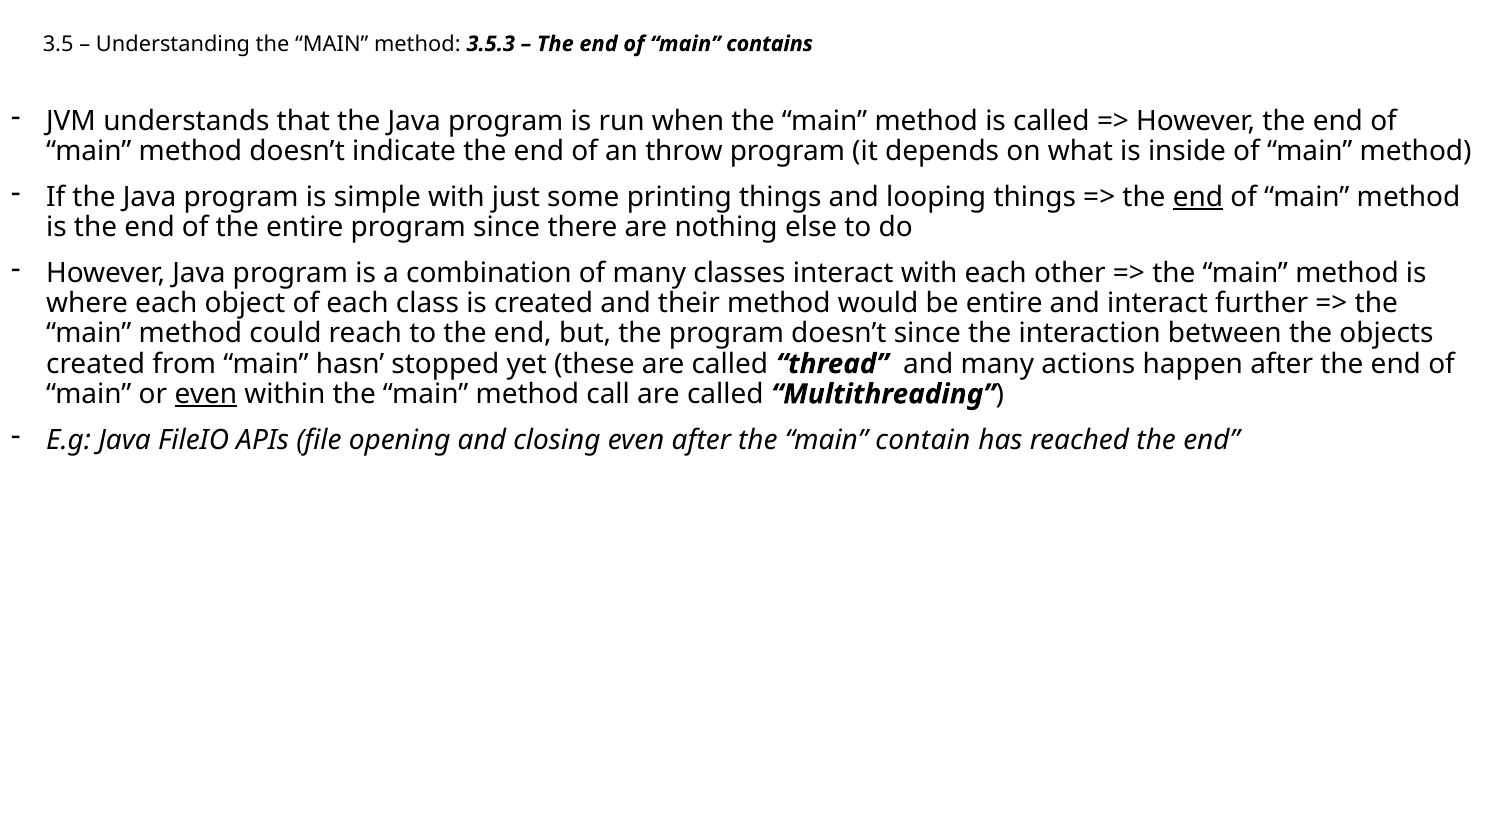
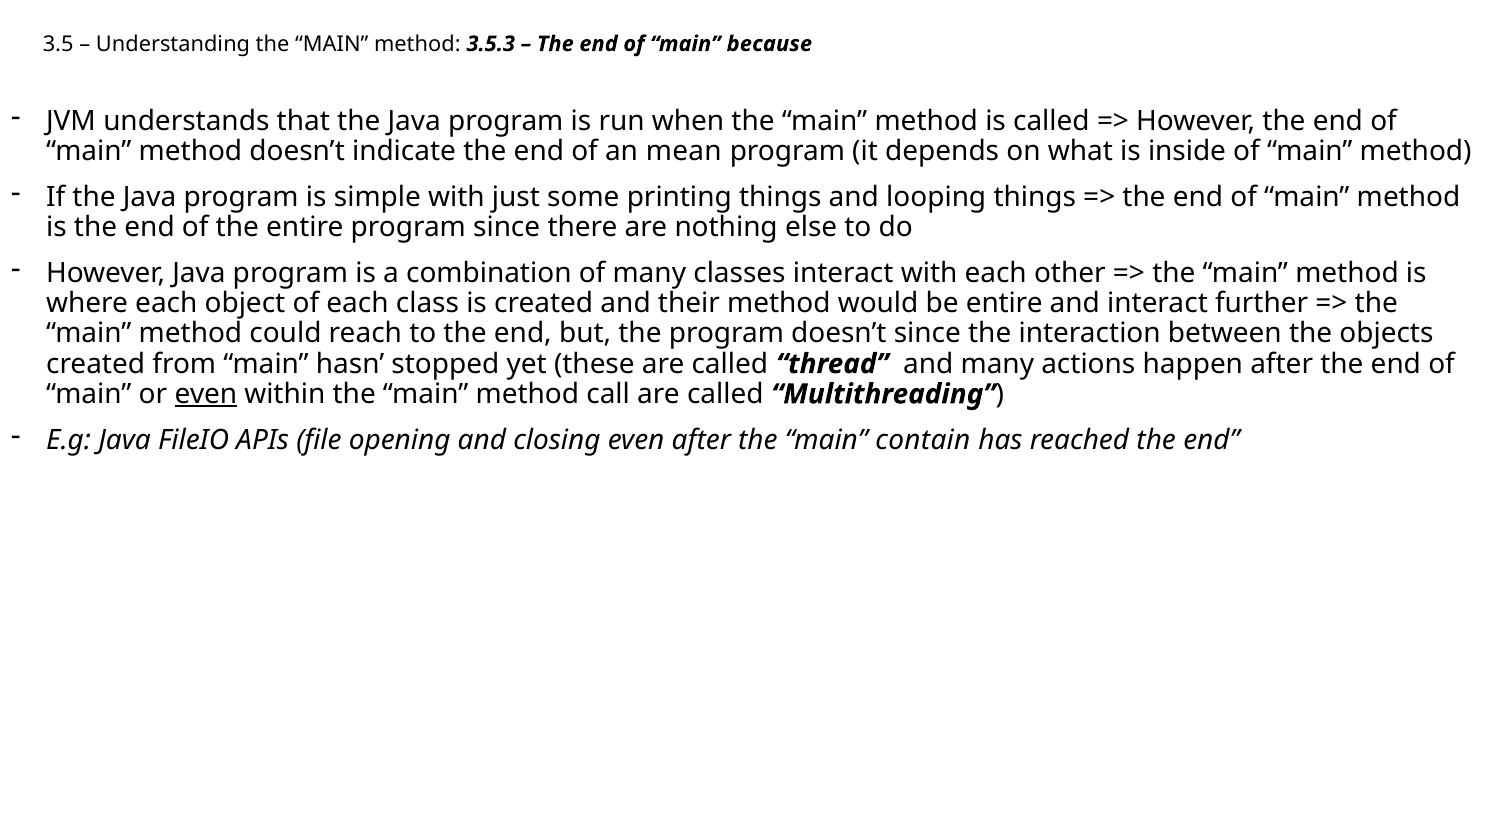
contains: contains -> because (769, 44)
throw: throw -> mean (684, 151)
end underline: present -> none (1198, 197)
